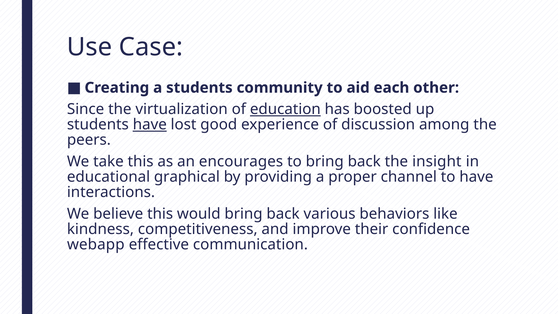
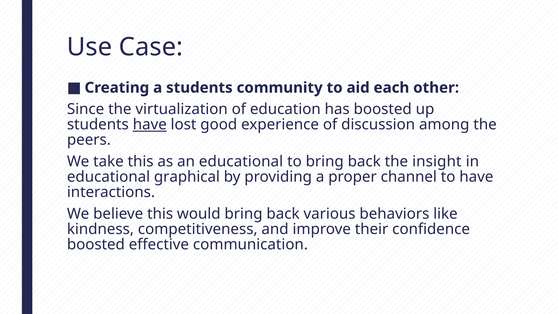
education underline: present -> none (285, 109)
an encourages: encourages -> educational (241, 162)
webapp: webapp -> boosted (96, 244)
